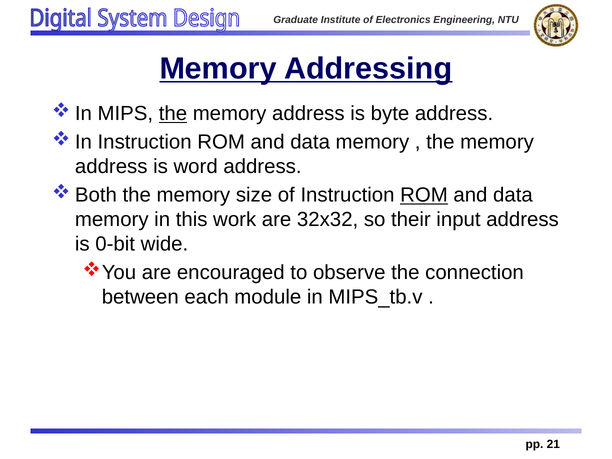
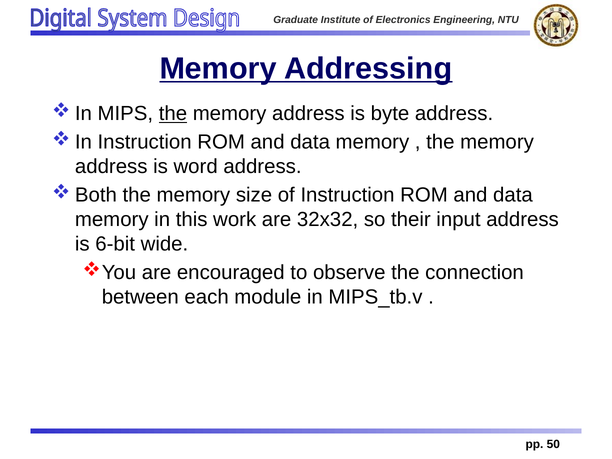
ROM underline: present -> none (424, 195)
0-bit: 0-bit -> 6-bit (115, 244)
21: 21 -> 50 (553, 445)
